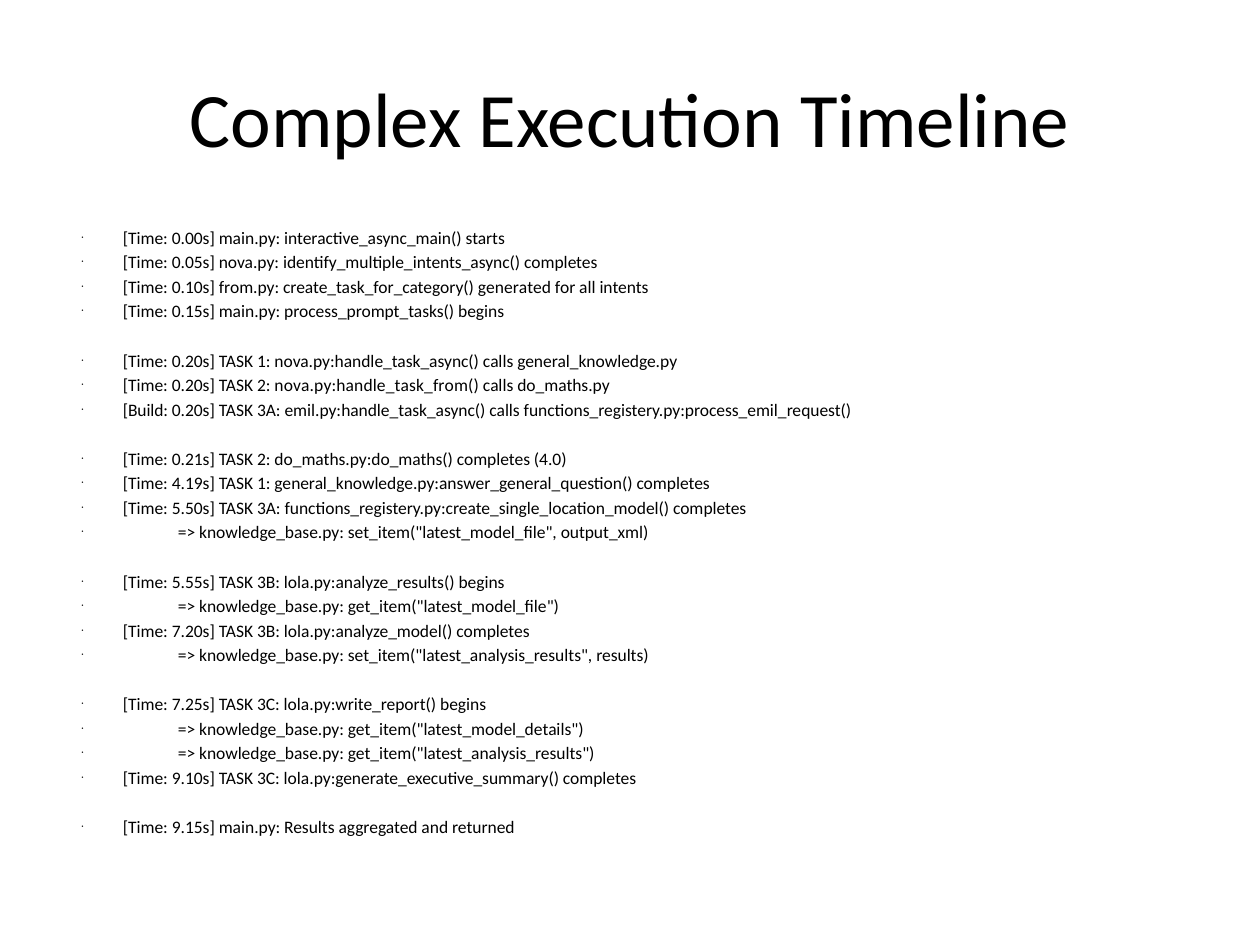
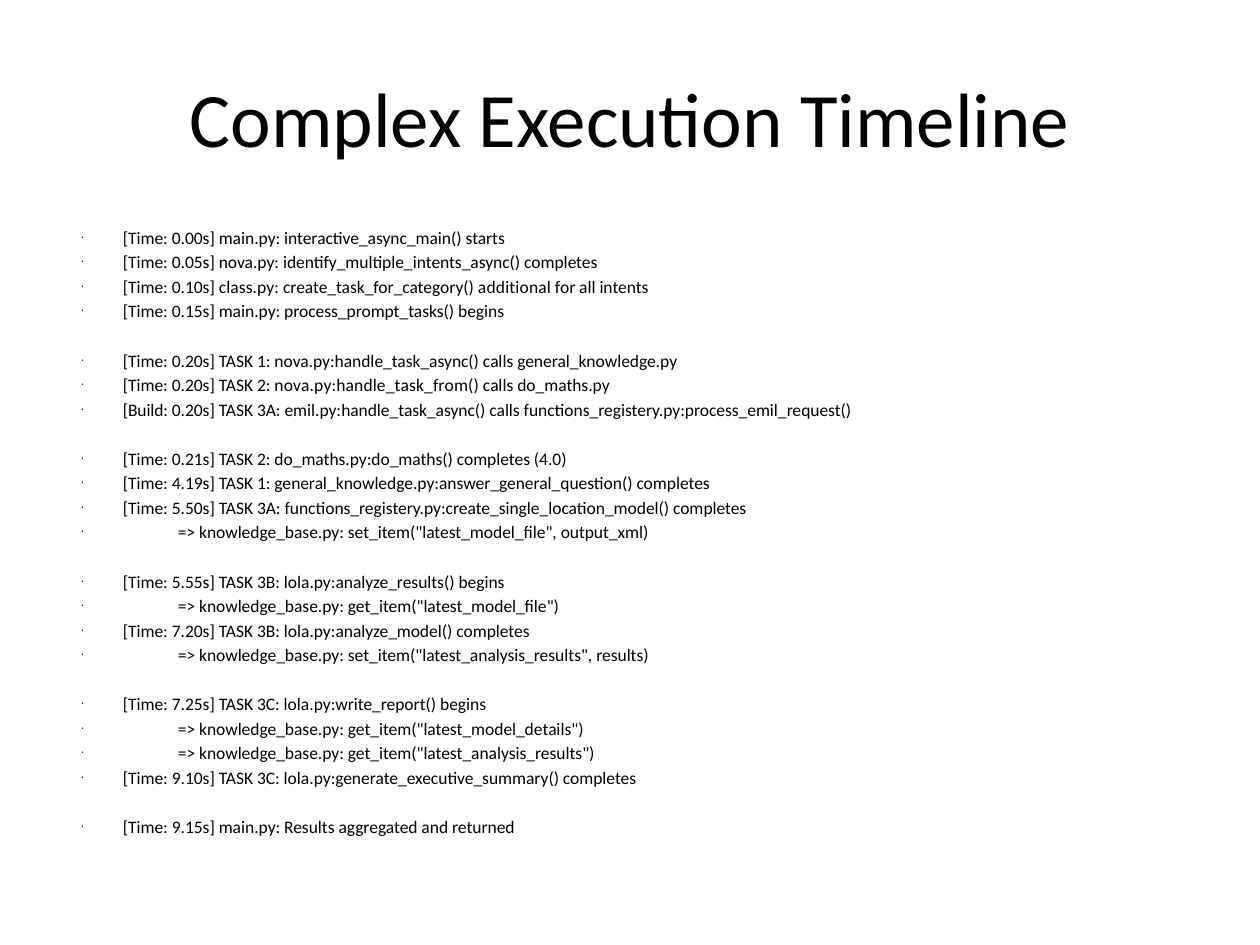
from.py: from.py -> class.py (249, 288)
generated: generated -> additional (514, 288)
